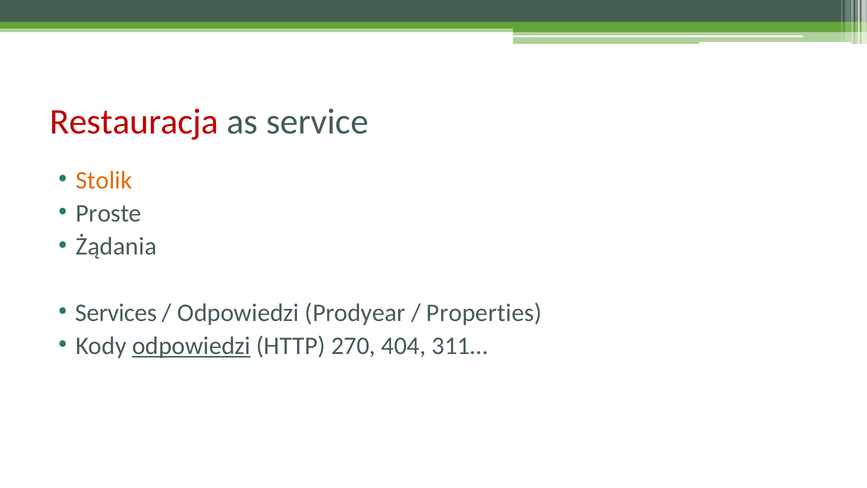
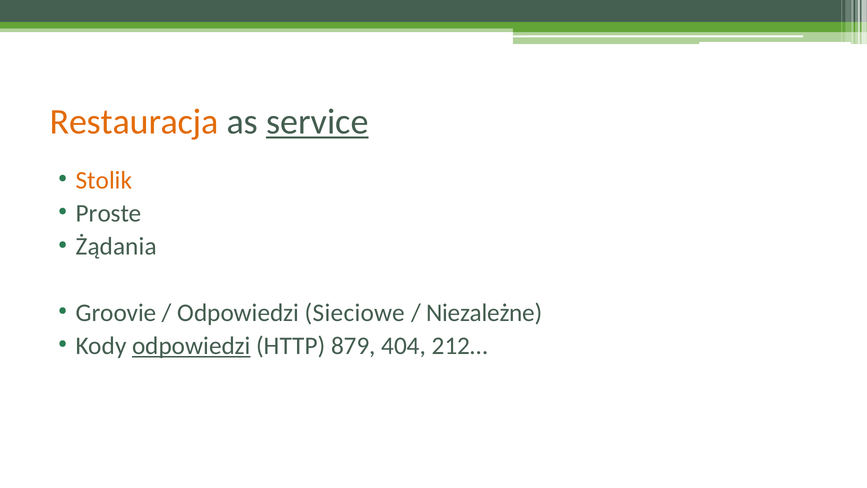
Restauracja colour: red -> orange (134, 122)
service underline: none -> present (317, 122)
Services: Services -> Groovie (116, 312)
Prodyear: Prodyear -> Sieciowe (355, 312)
Properties: Properties -> Niezależne (484, 312)
270: 270 -> 879 (353, 346)
311…: 311… -> 212… (460, 346)
